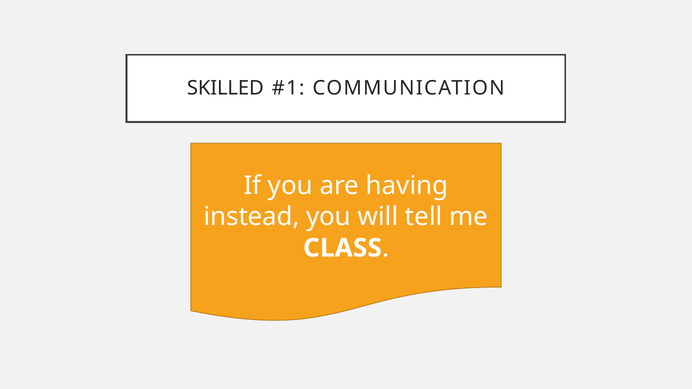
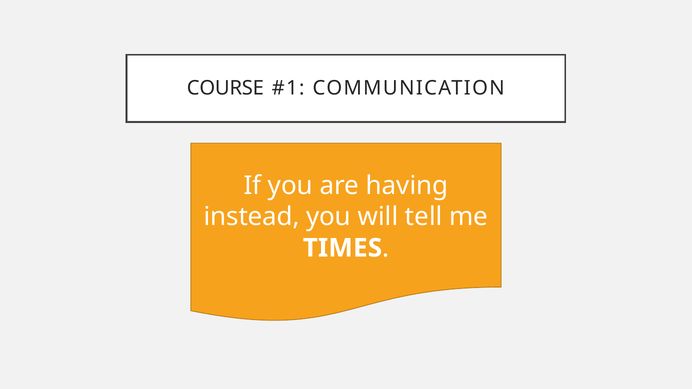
SKILLED: SKILLED -> COURSE (225, 88)
CLASS: CLASS -> TIMES (342, 248)
